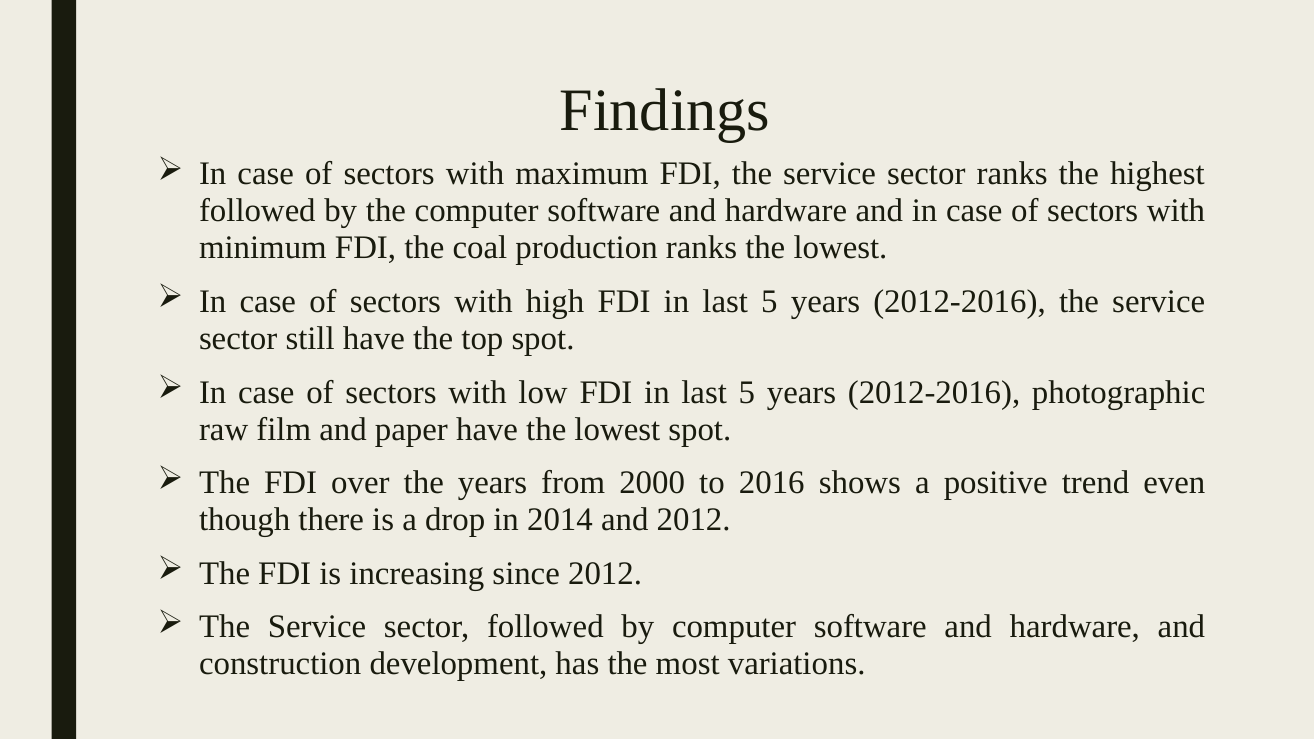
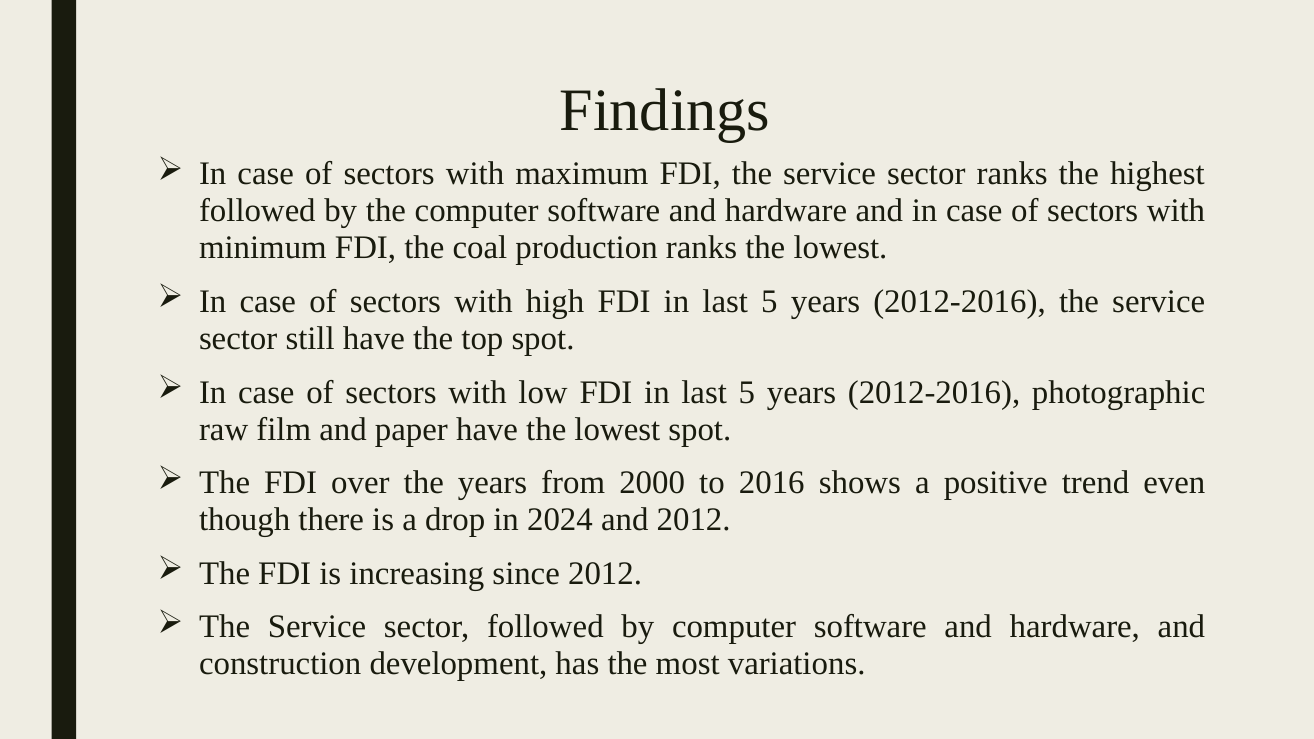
2014: 2014 -> 2024 (560, 520)
